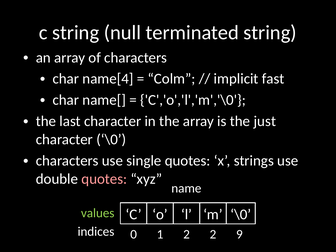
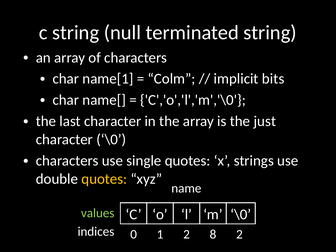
name[4: name[4 -> name[1 (108, 79)
fast: fast -> bits (273, 79)
quotes colour: pink -> yellow (104, 179)
2 2: 2 -> 8 (213, 234)
0 9: 9 -> 2 (239, 234)
